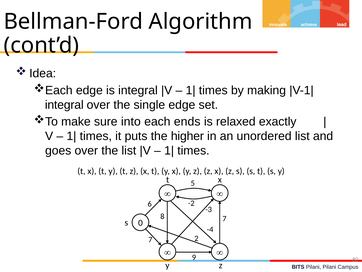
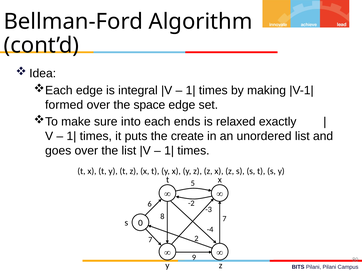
integral: integral -> formed (64, 105)
single: single -> space (149, 105)
higher: higher -> create (187, 136)
